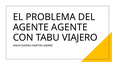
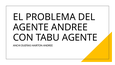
AGENTE AGENTE: AGENTE -> ANDREE (69, 27)
TABU VIAJERO: VIAJERO -> AGENTE (80, 37)
